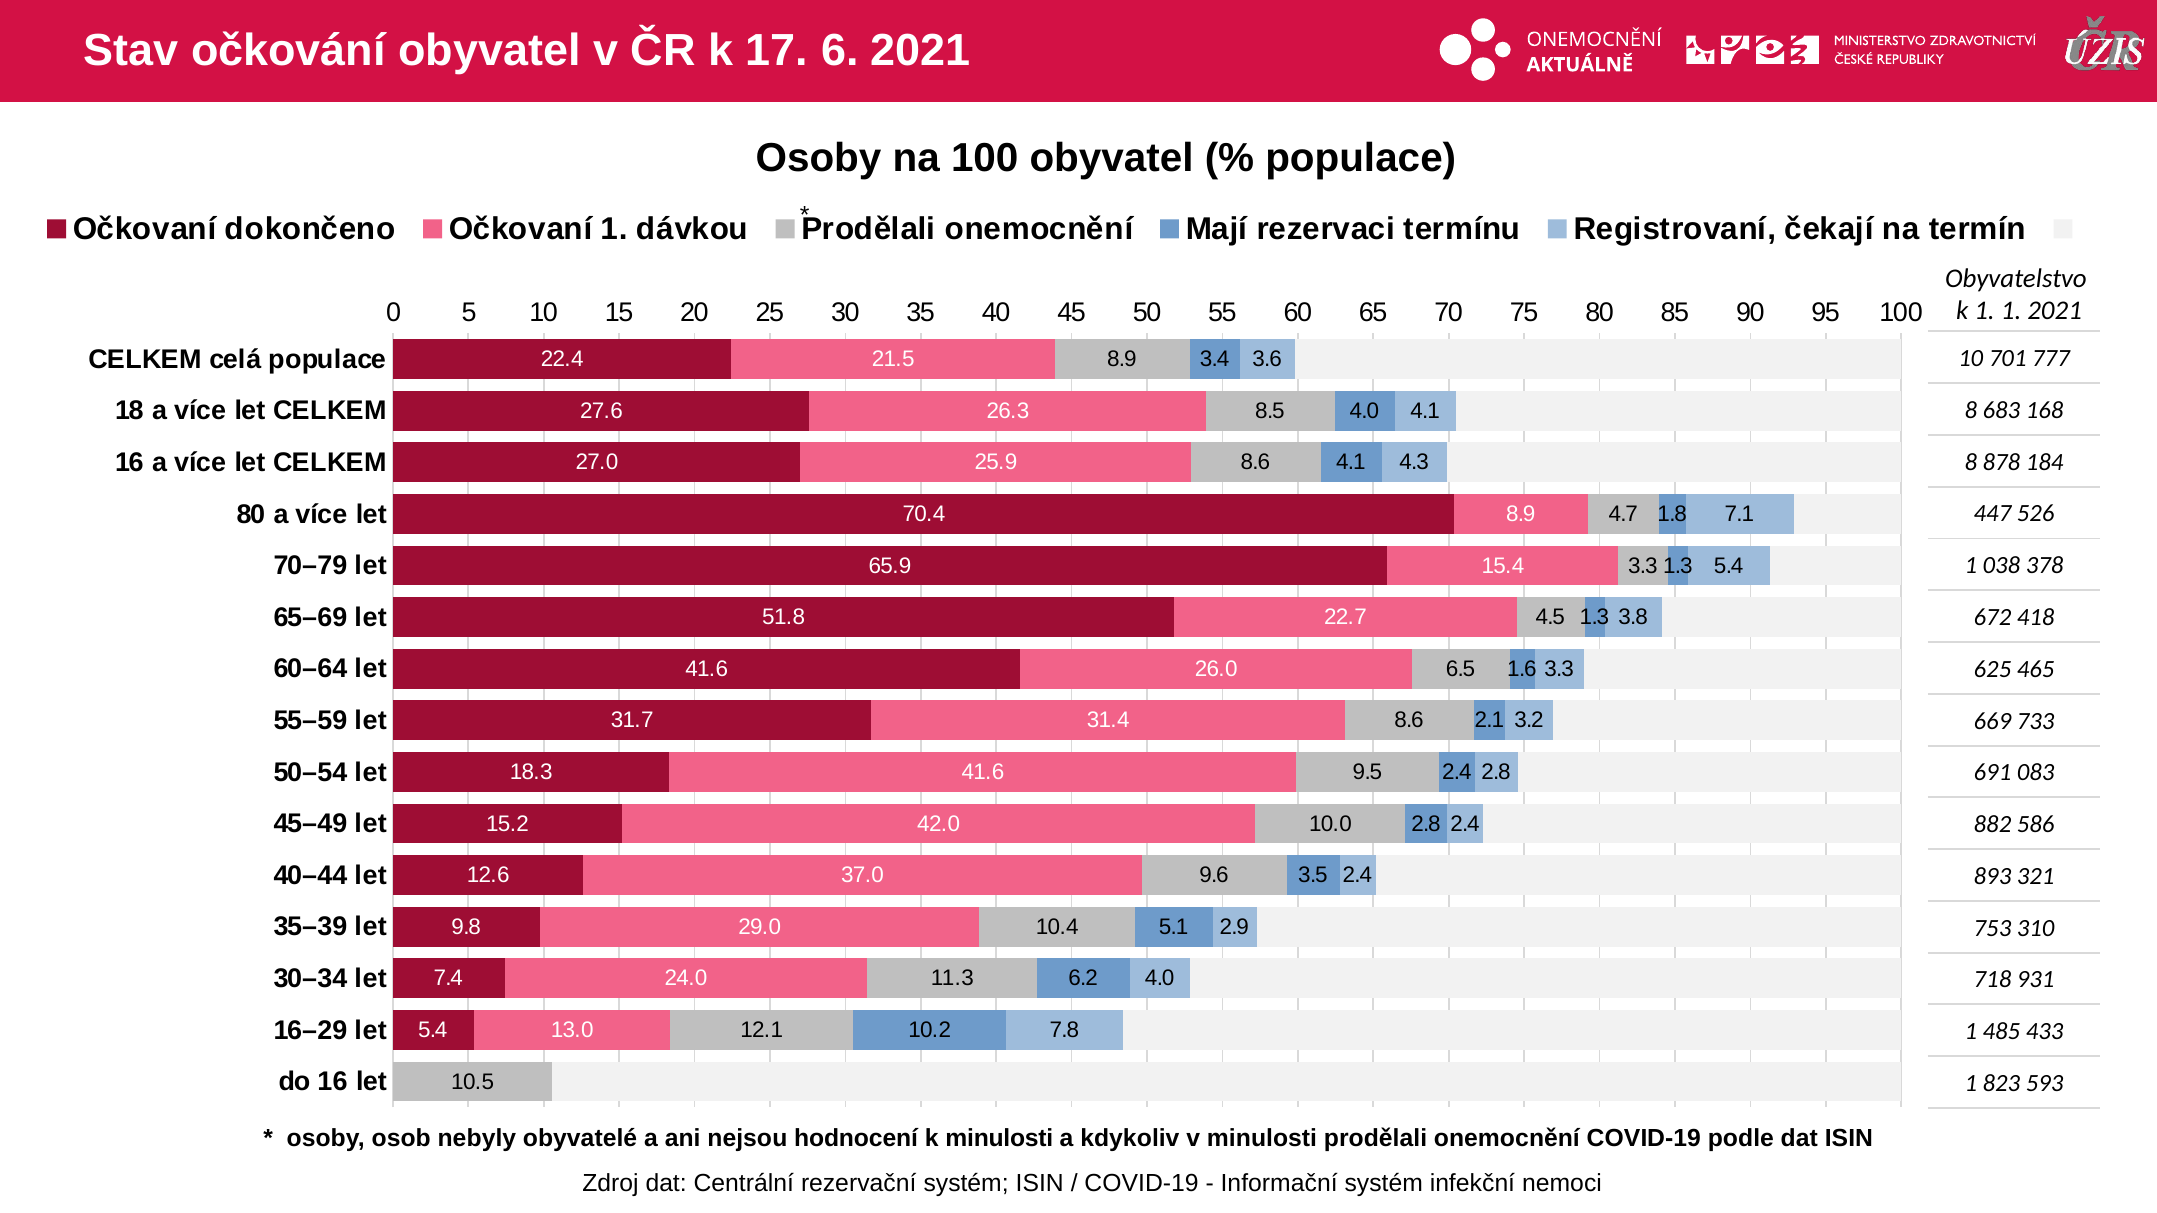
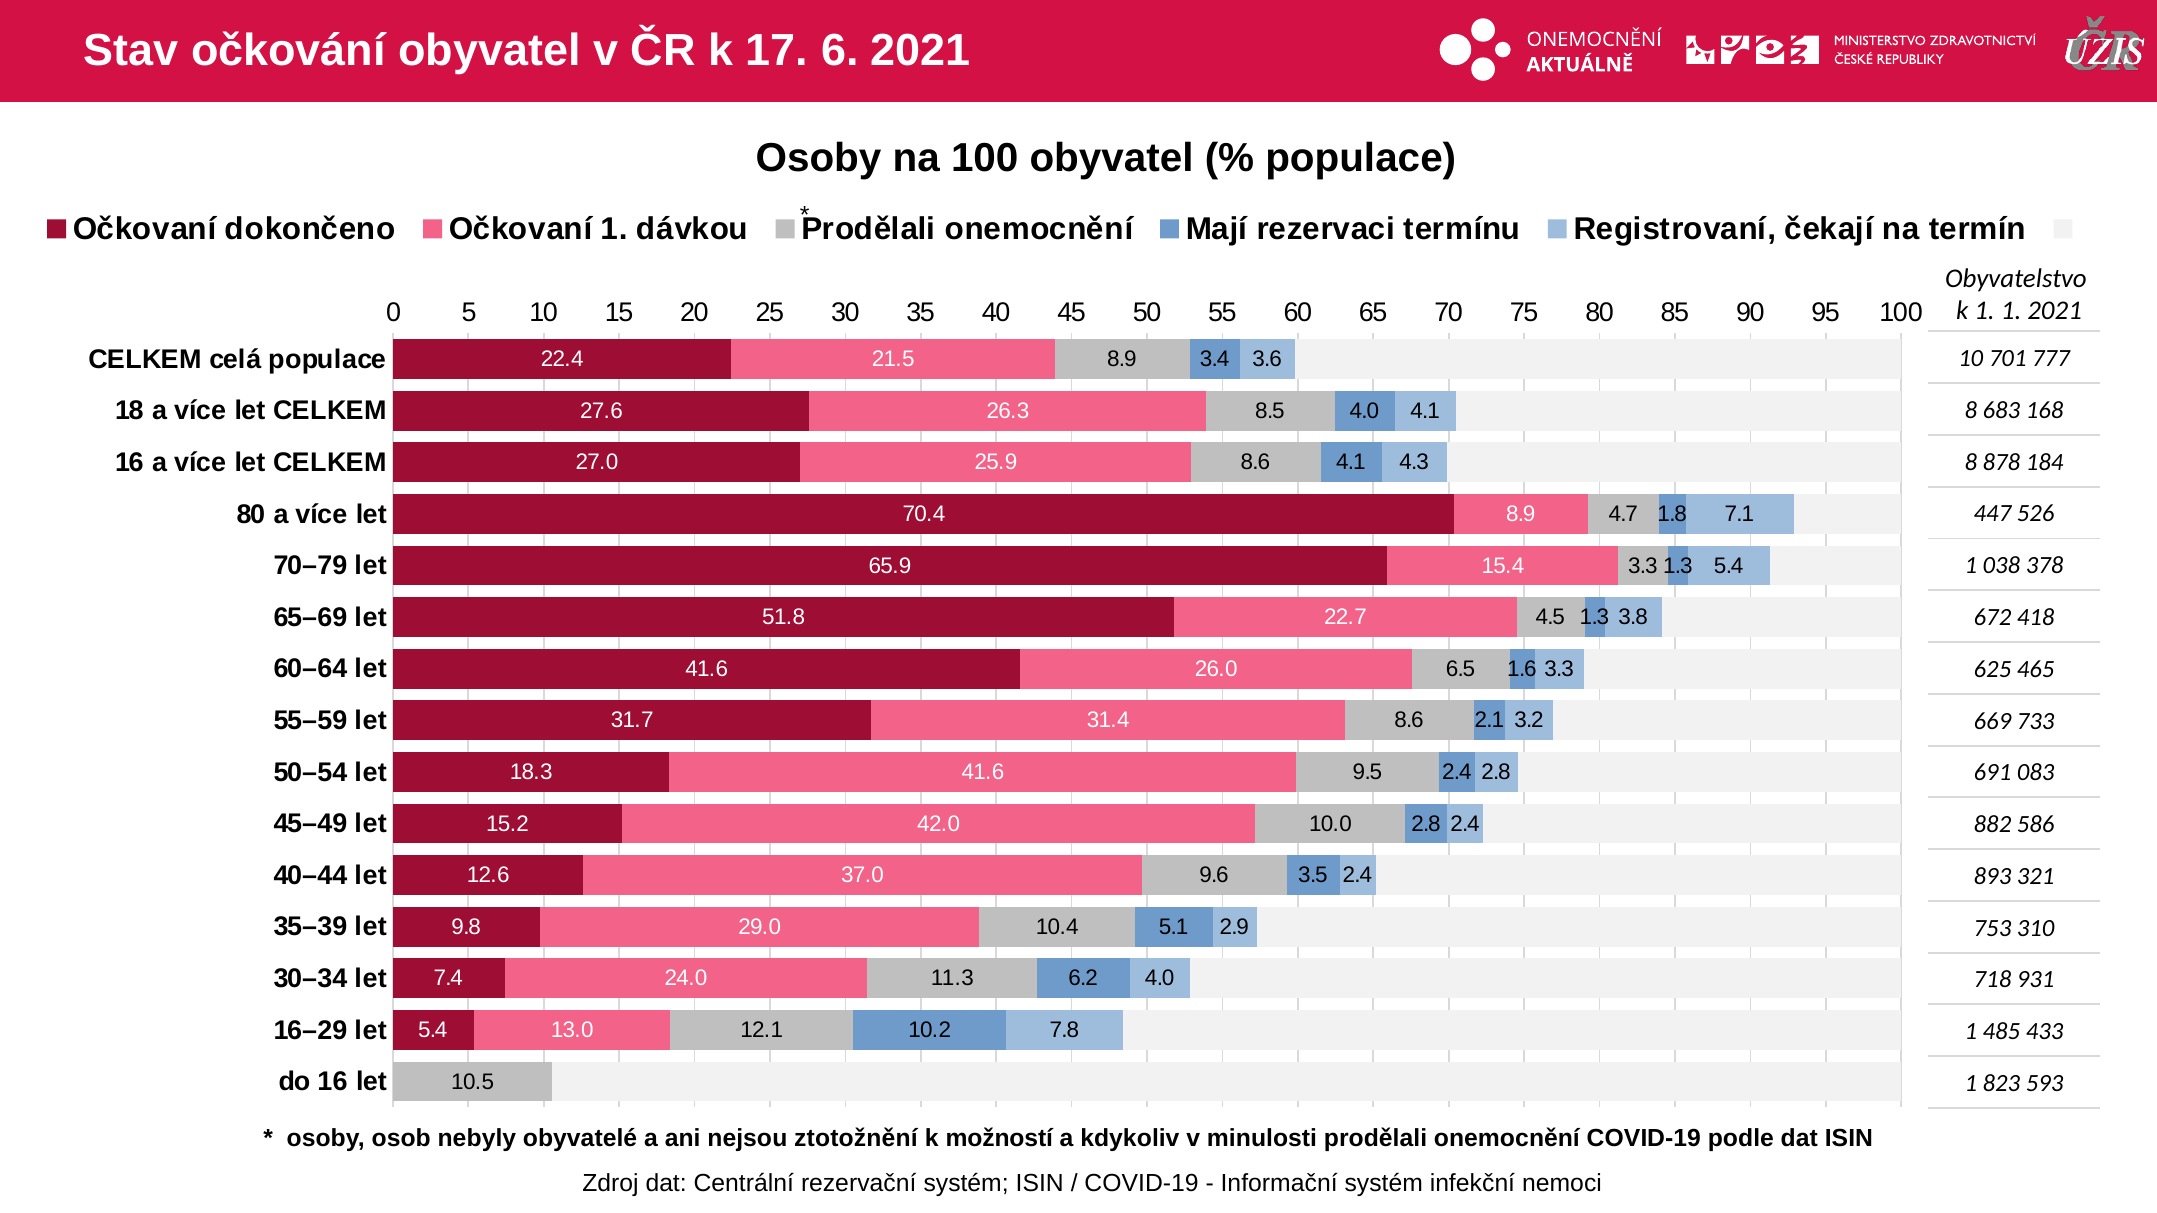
hodnocení: hodnocení -> ztotožnění (856, 1138)
k minulosti: minulosti -> možností (999, 1138)
